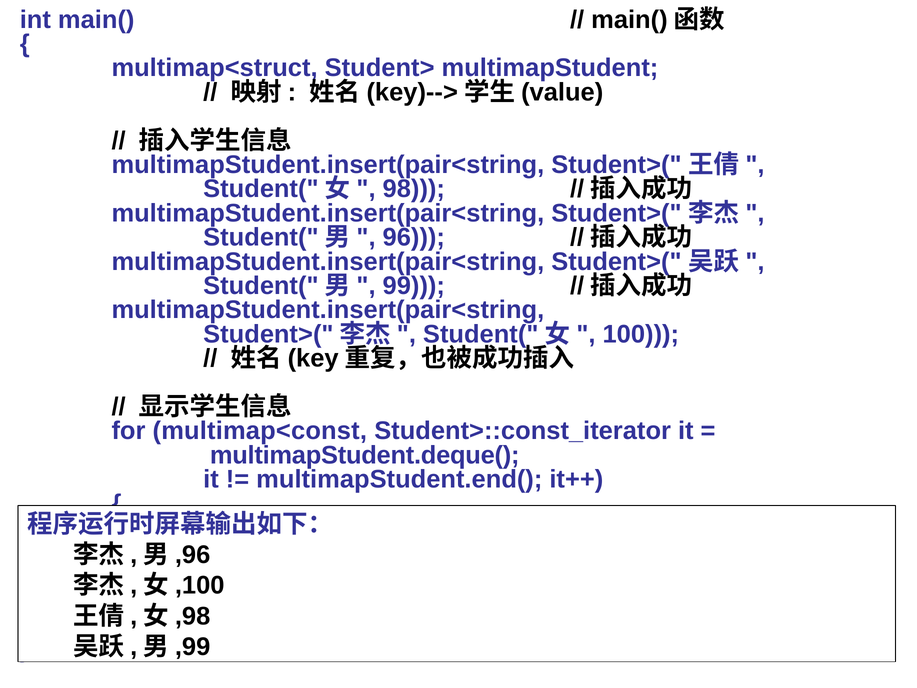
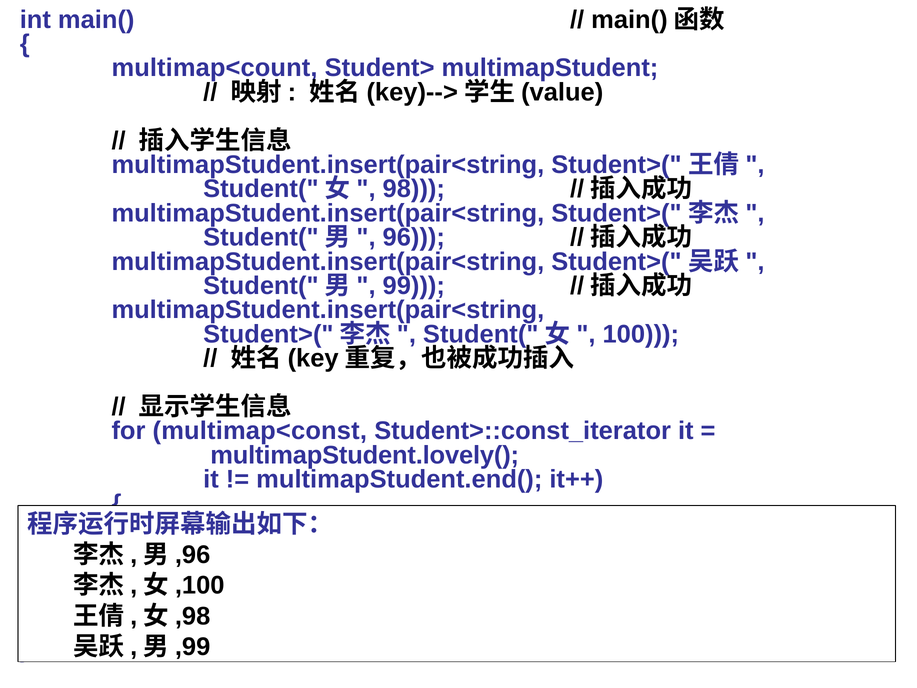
multimap<struct: multimap<struct -> multimap<count (214, 68)
multimapStudent.deque(: multimapStudent.deque( -> multimapStudent.lovely( (365, 455)
